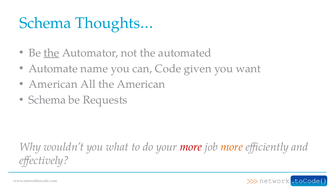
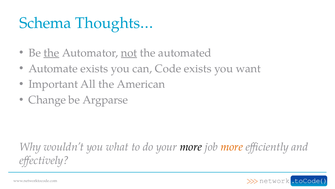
not underline: none -> present (129, 53)
Automate name: name -> exists (94, 68)
Code given: given -> exists (198, 68)
American: American -> Important (53, 84)
Schema: Schema -> Change (47, 100)
Requests: Requests -> Argparse (105, 100)
more colour: red -> black (191, 147)
